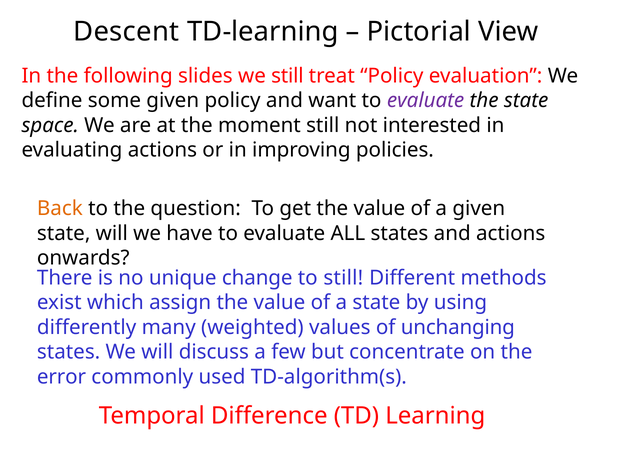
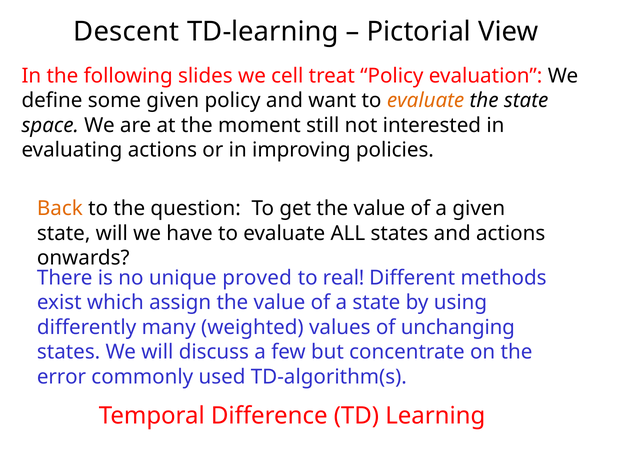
we still: still -> cell (287, 76)
evaluate colour: purple -> orange (426, 100)
change: change -> proved (257, 278)
to still: still -> real (344, 278)
